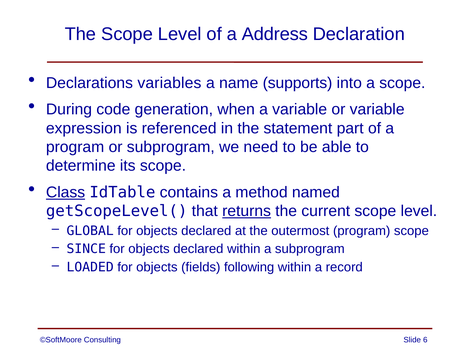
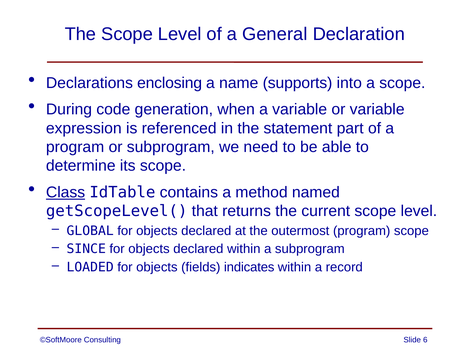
Address: Address -> General (275, 34)
variables: variables -> enclosing (170, 83)
returns underline: present -> none (247, 211)
following: following -> indicates (249, 268)
